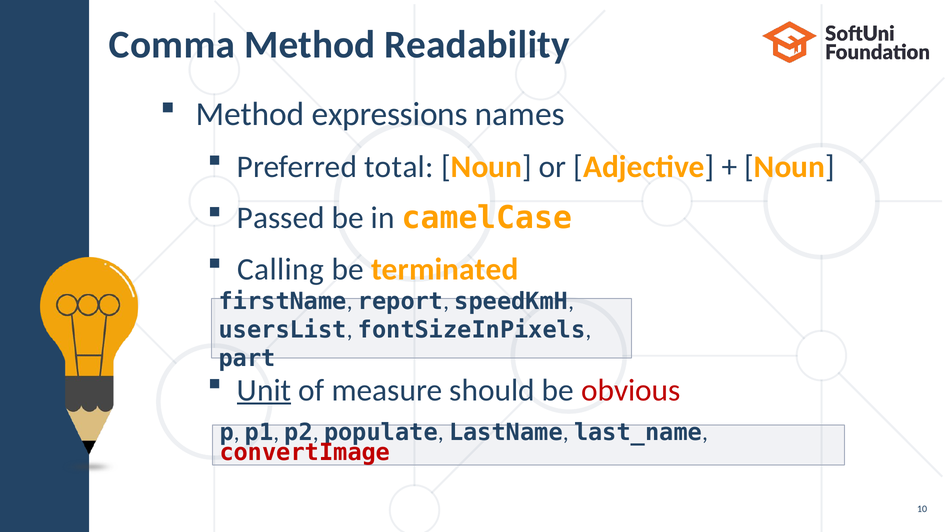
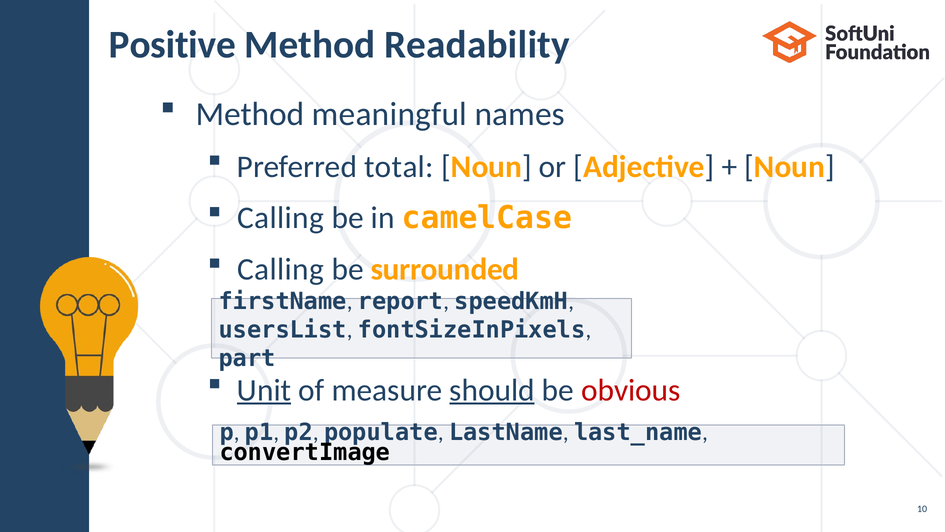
Comma: Comma -> Positive (172, 45)
expressions: expressions -> meaningful (390, 114)
Passed: Passed -> Calling (281, 218)
terminated: terminated -> surrounded (445, 269)
should underline: none -> present (492, 390)
convertImage colour: red -> black (305, 452)
